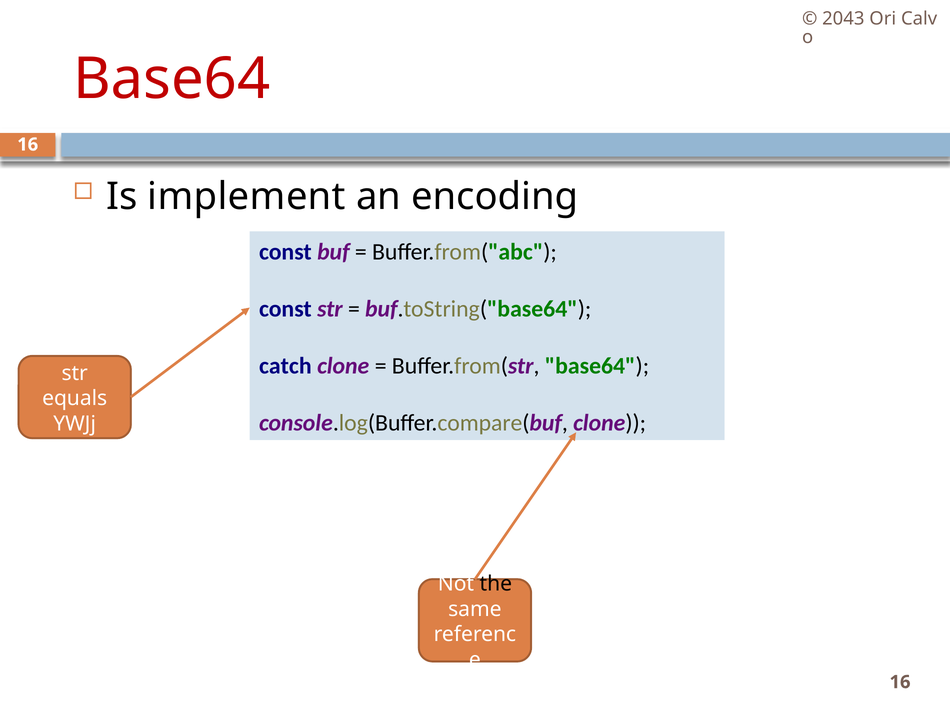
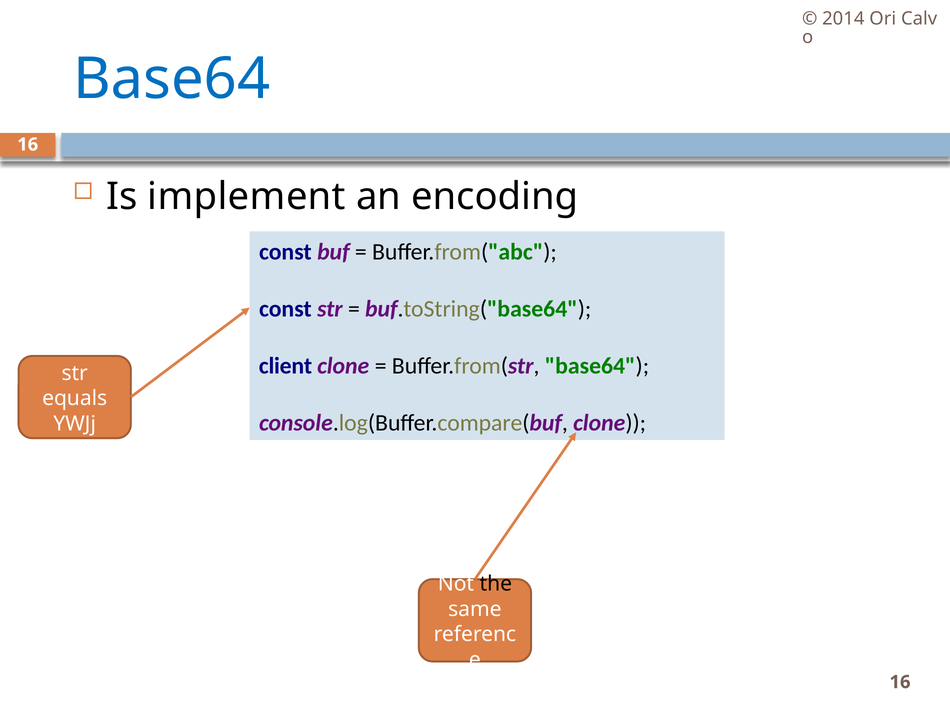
2043: 2043 -> 2014 (843, 19)
Base64 colour: red -> blue (172, 79)
catch: catch -> client (285, 366)
